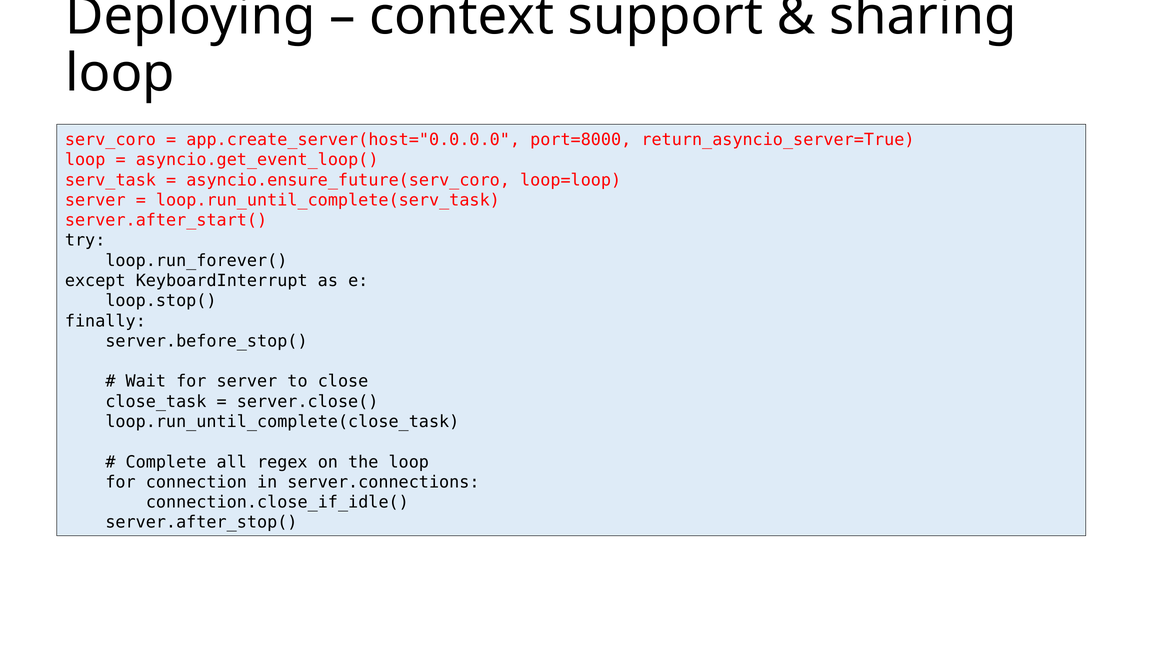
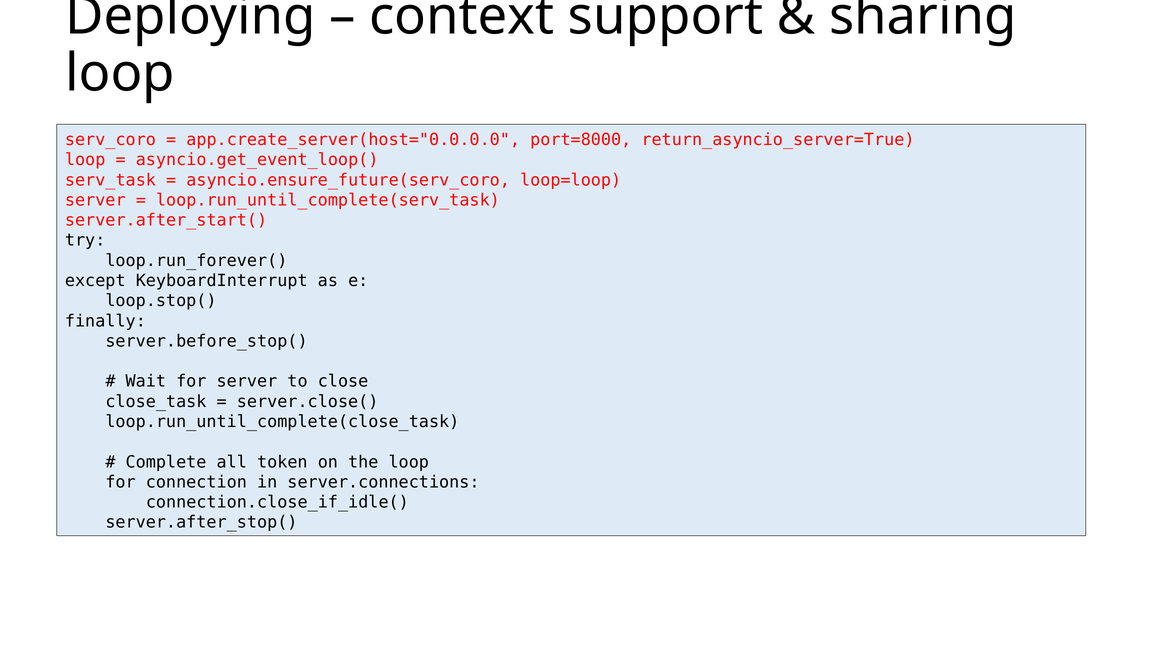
regex: regex -> token (282, 462)
